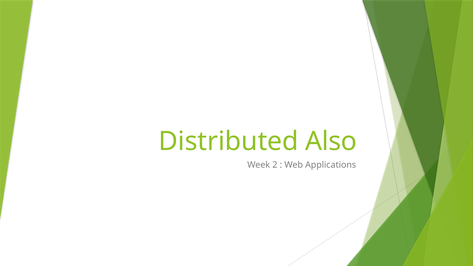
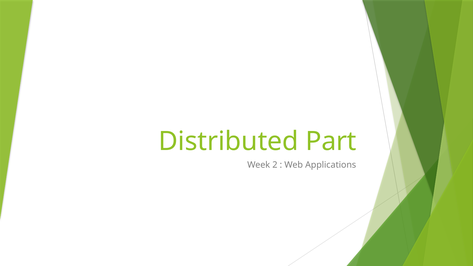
Also: Also -> Part (331, 141)
